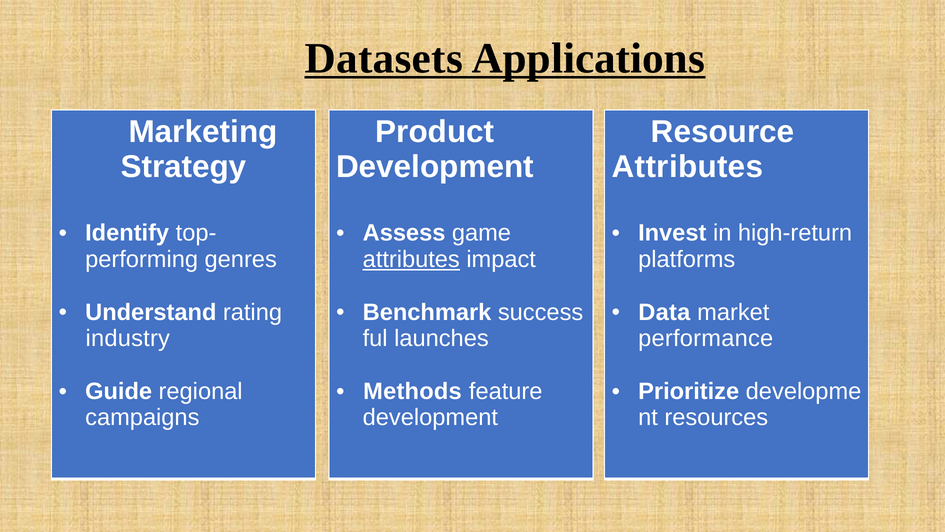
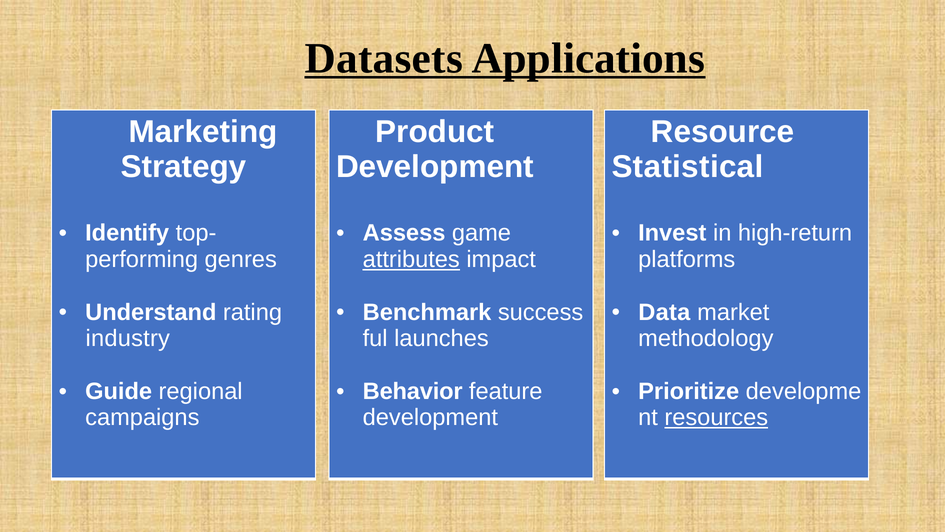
Attributes: Attributes -> Statistical (688, 167)
performance: performance -> methodology (706, 338)
Methods: Methods -> Behavior (413, 391)
resources underline: none -> present (716, 417)
